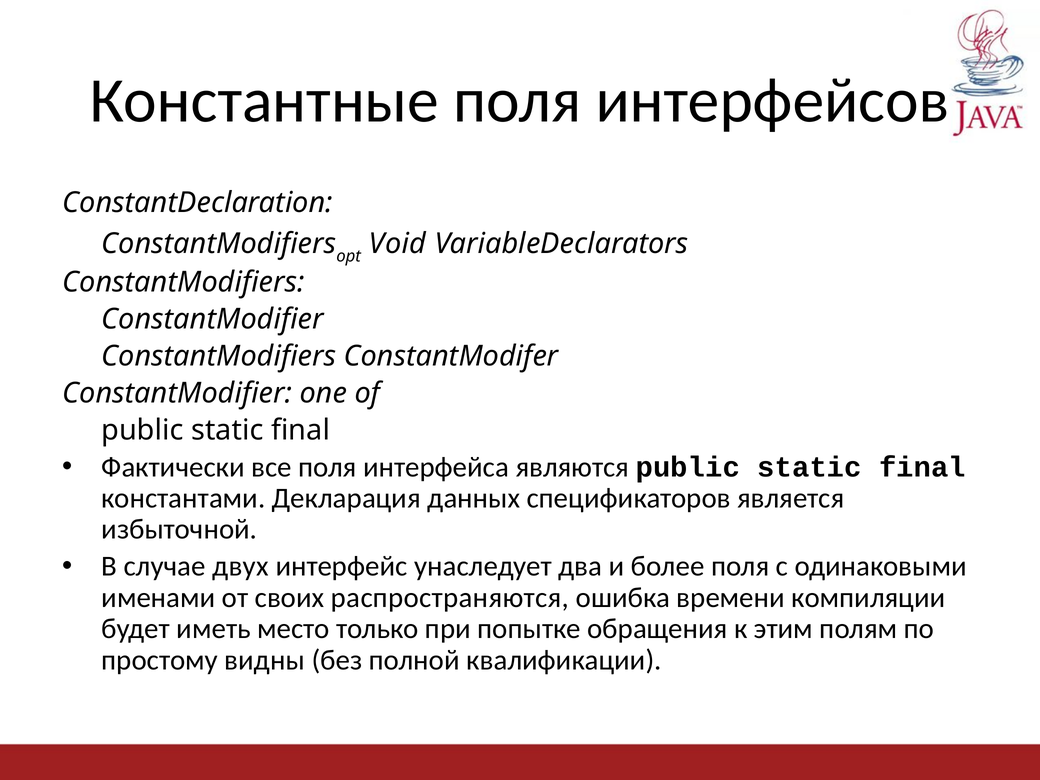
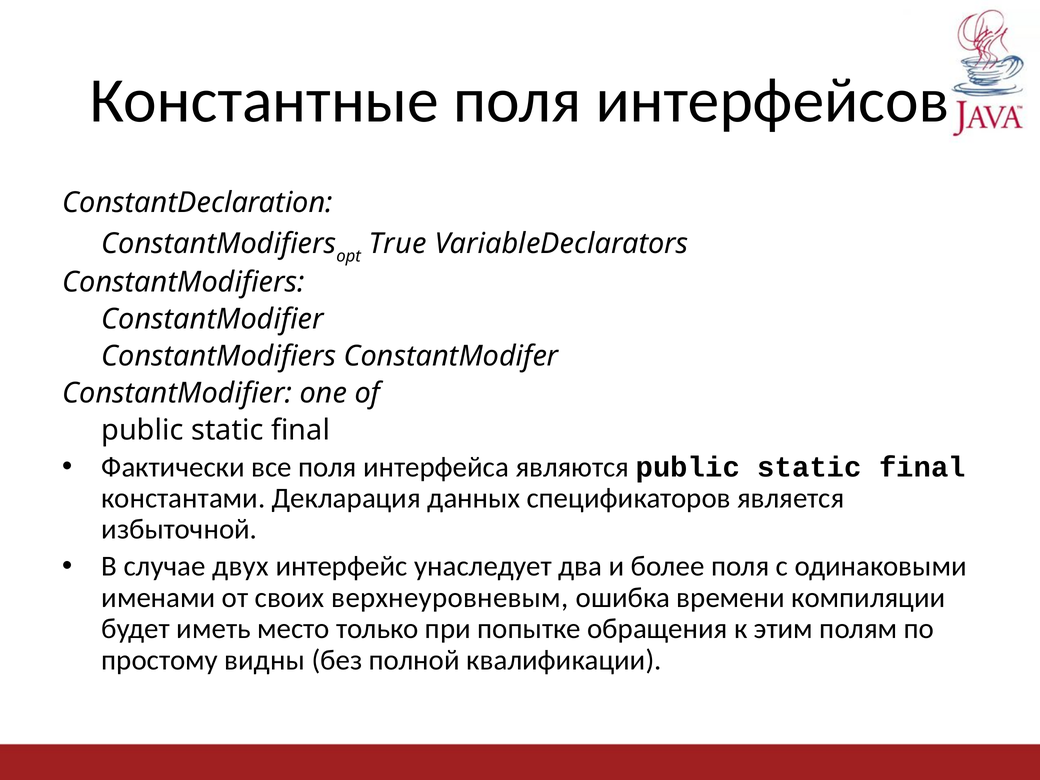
Void: Void -> True (398, 244)
распространяются: распространяются -> верхнеуровневым (450, 598)
